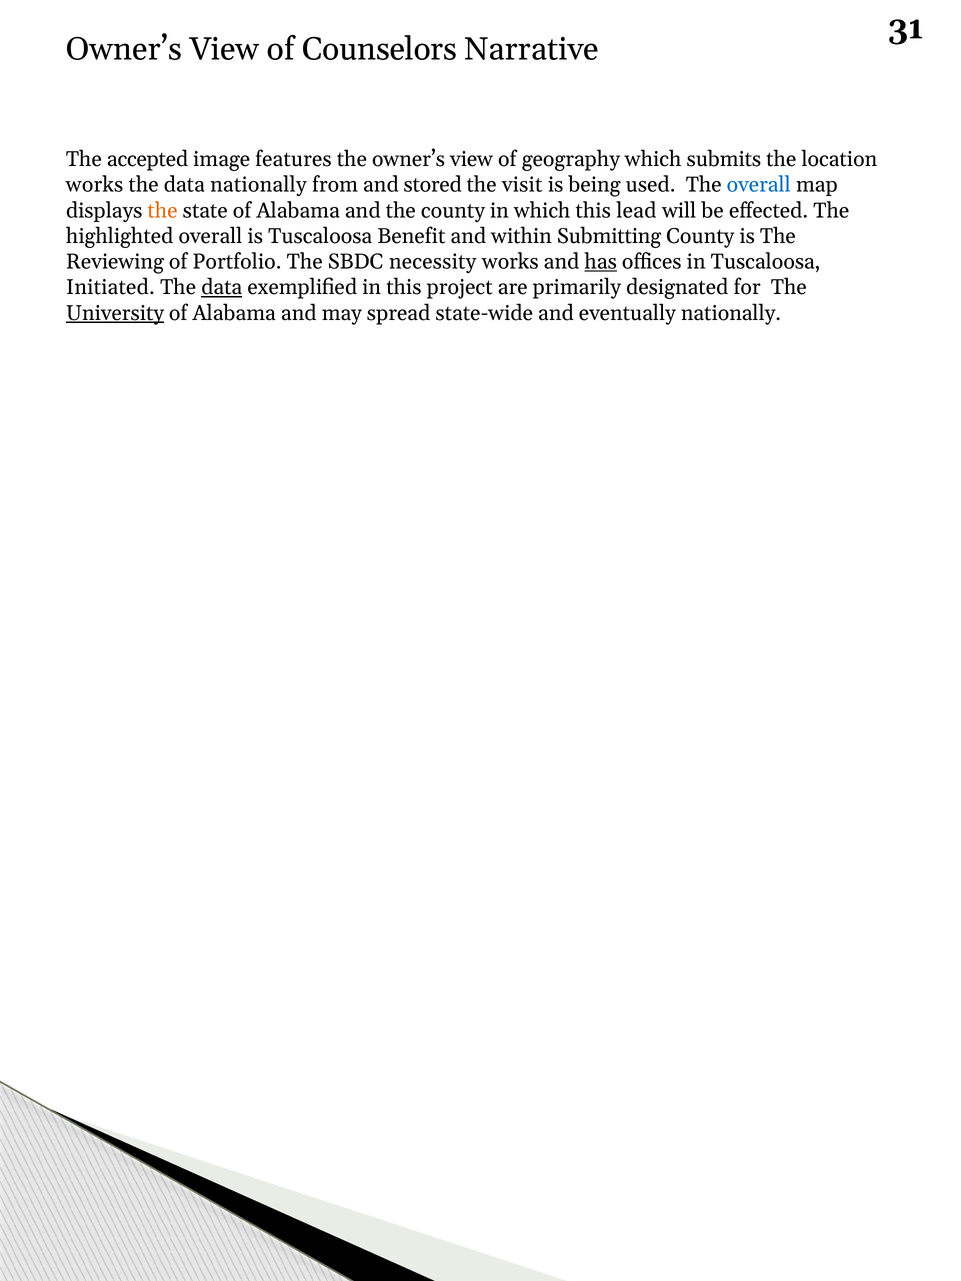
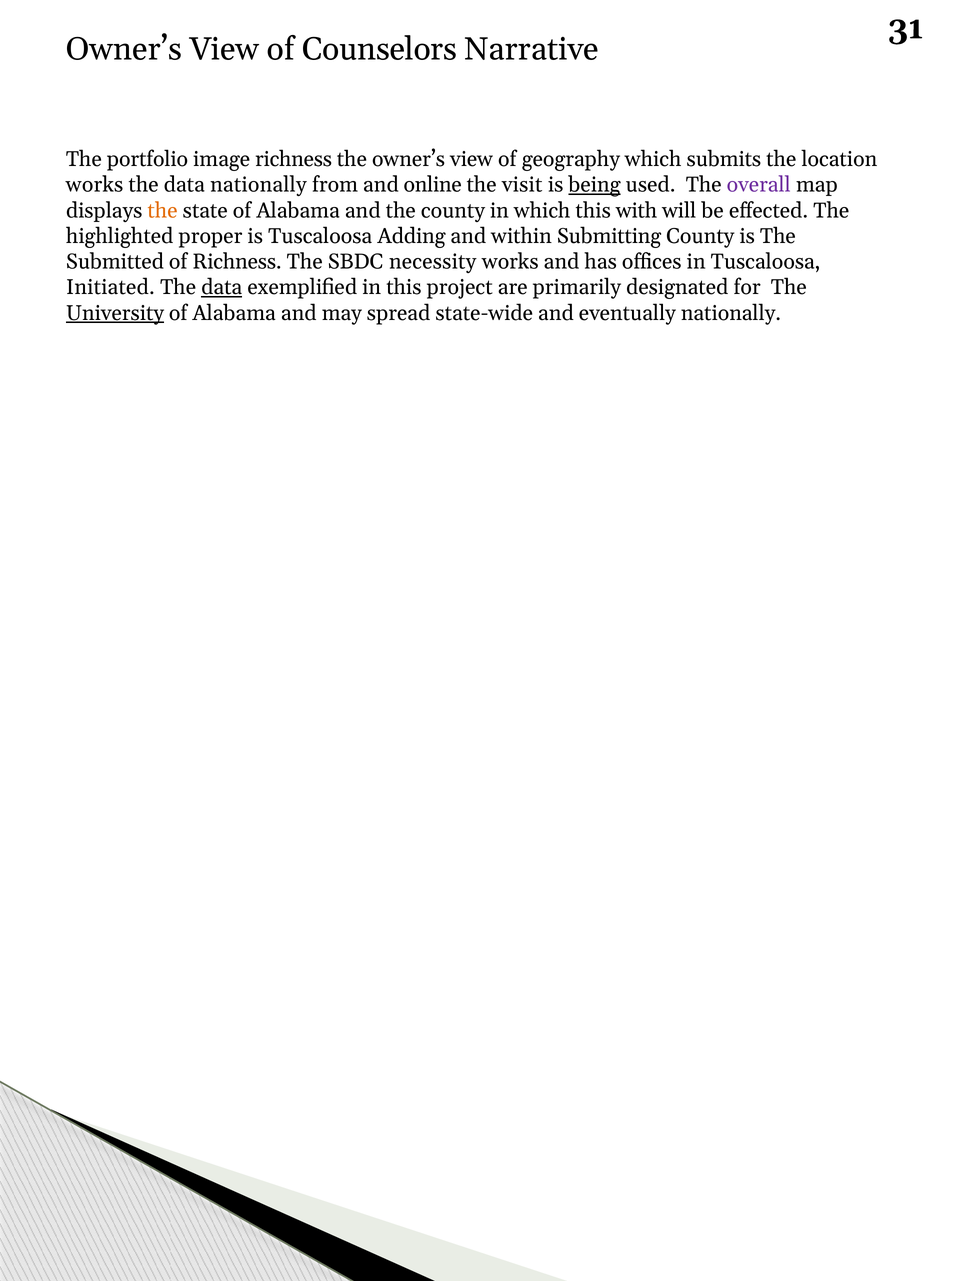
accepted: accepted -> portfolio (148, 159)
image features: features -> richness (294, 159)
stored: stored -> online (433, 185)
being underline: none -> present (594, 185)
overall colour: blue -> purple (759, 185)
lead: lead -> with (637, 211)
highlighted overall: overall -> proper (210, 236)
Benefit: Benefit -> Adding (411, 236)
Reviewing: Reviewing -> Submitted (115, 262)
of Portfolio: Portfolio -> Richness (237, 262)
has underline: present -> none (601, 262)
